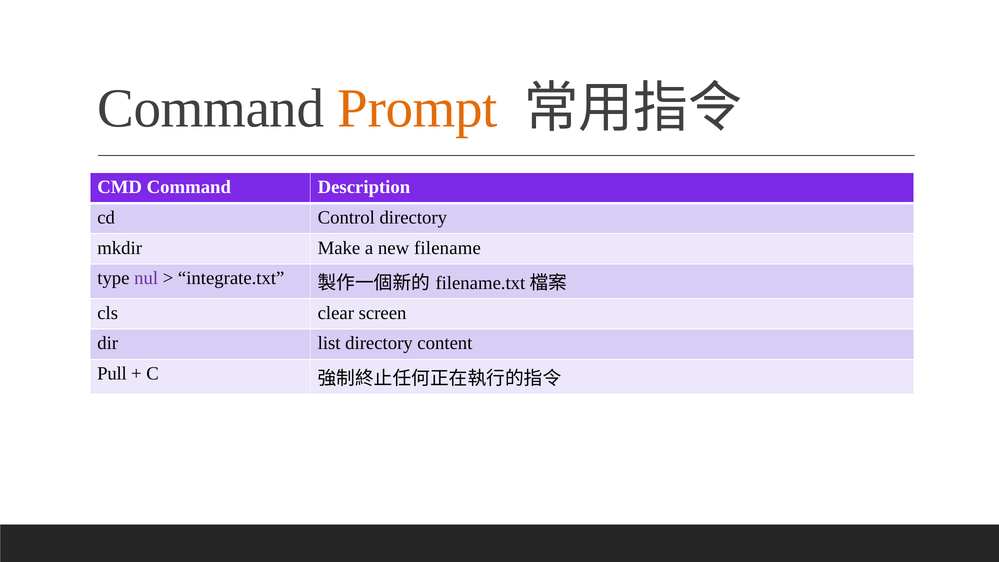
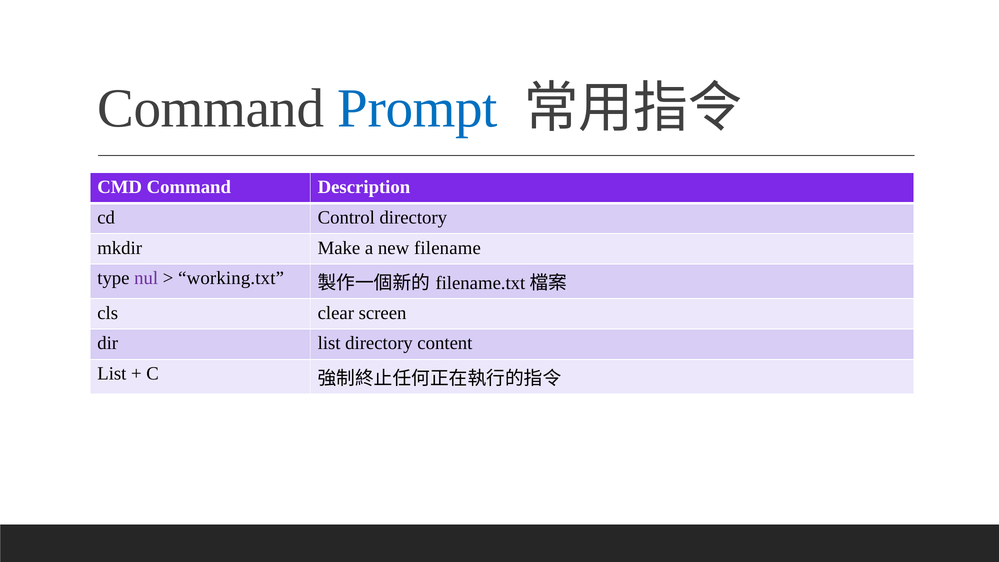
Prompt colour: orange -> blue (417, 108)
integrate.txt: integrate.txt -> working.txt (231, 278)
Pull: Pull -> List (112, 374)
